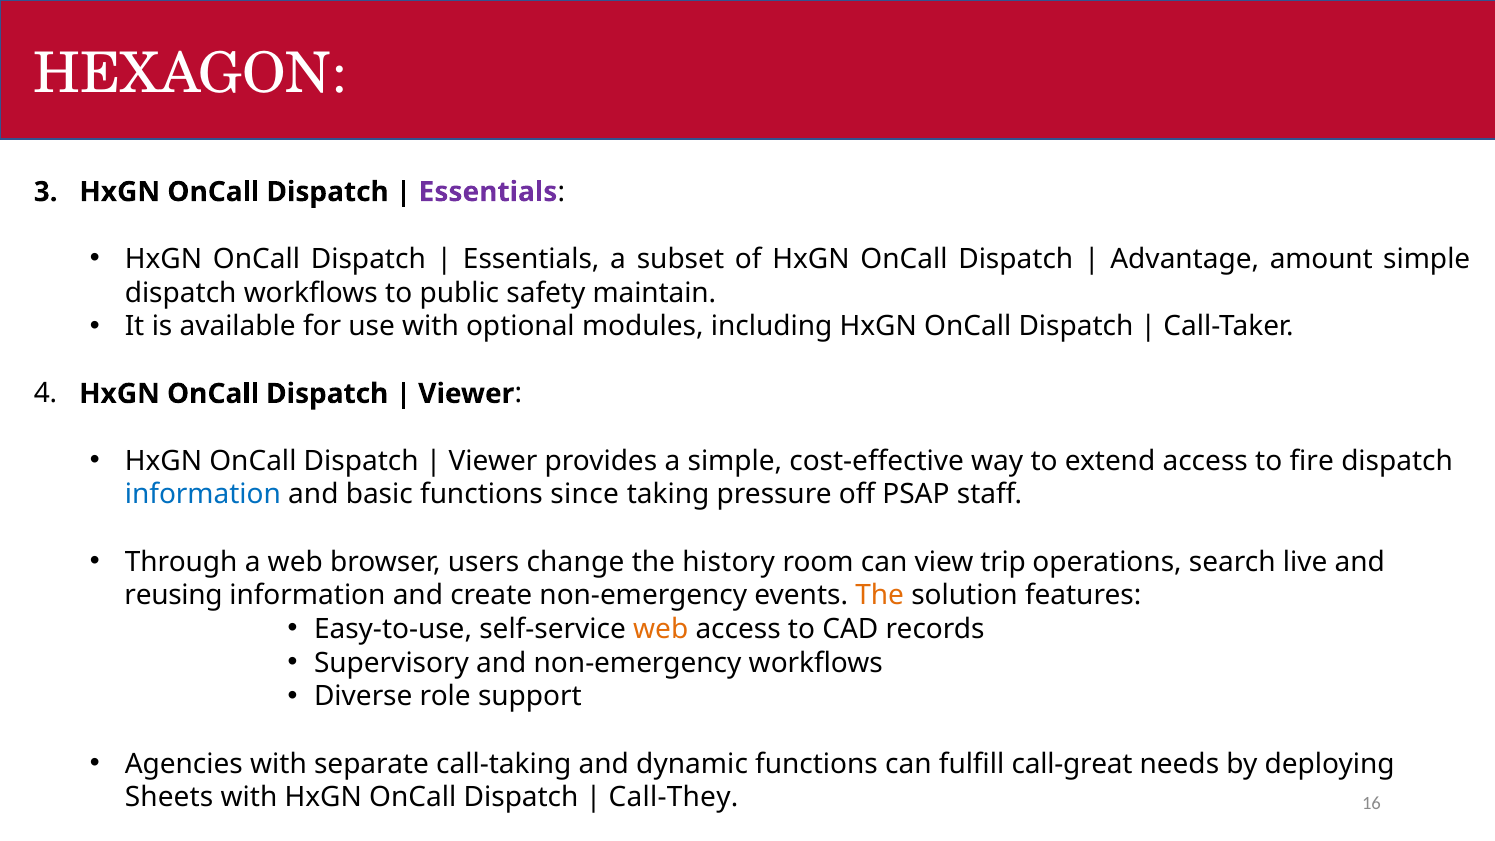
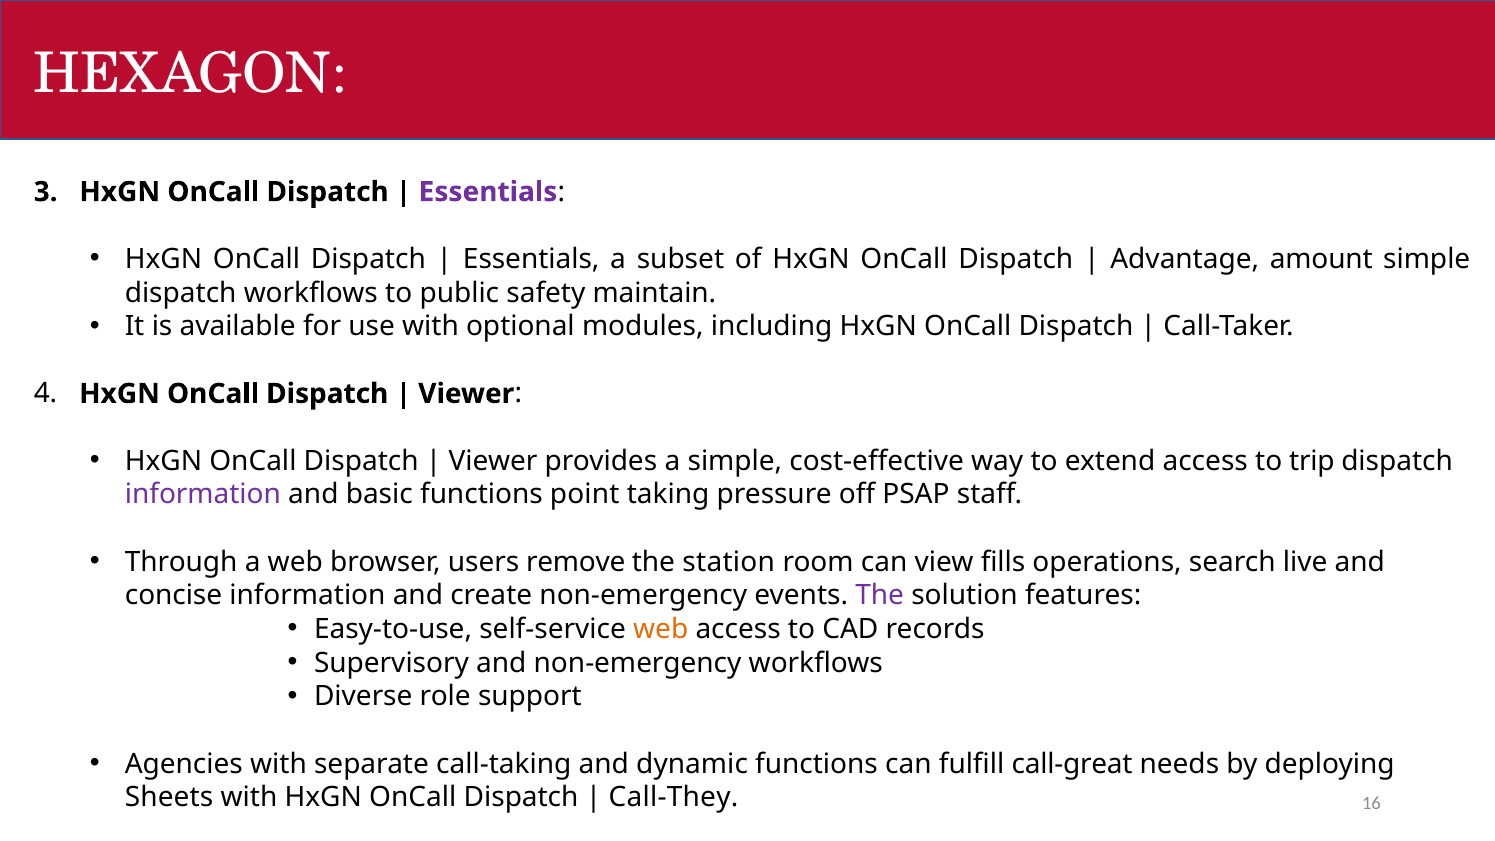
fire: fire -> trip (1312, 461)
information colour: blue -> purple (203, 495)
since: since -> point (585, 495)
change: change -> remove (576, 562)
history: history -> station (729, 562)
trip: trip -> fills (1003, 562)
reusing: reusing -> concise (173, 596)
The colour: orange -> purple (880, 596)
